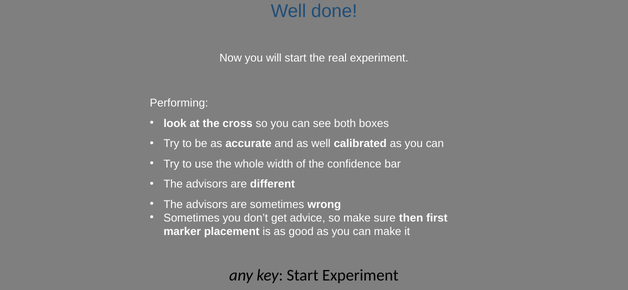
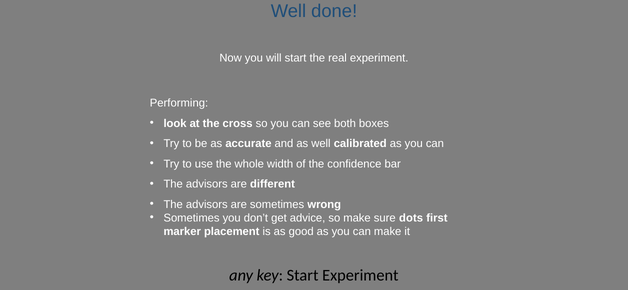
then: then -> dots (411, 217)
